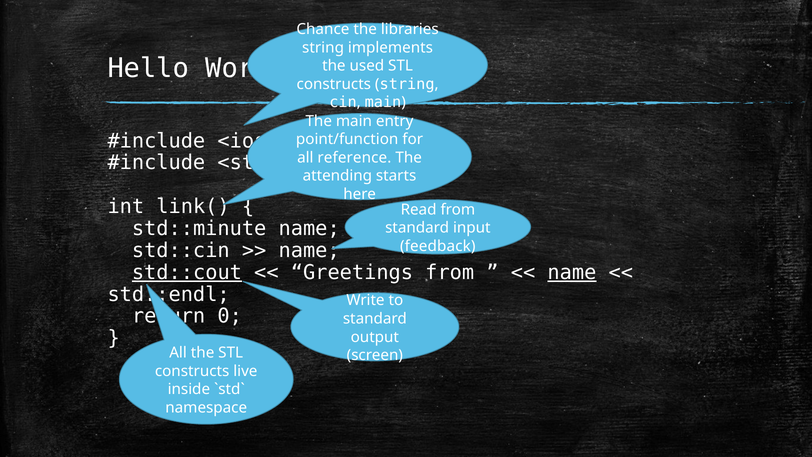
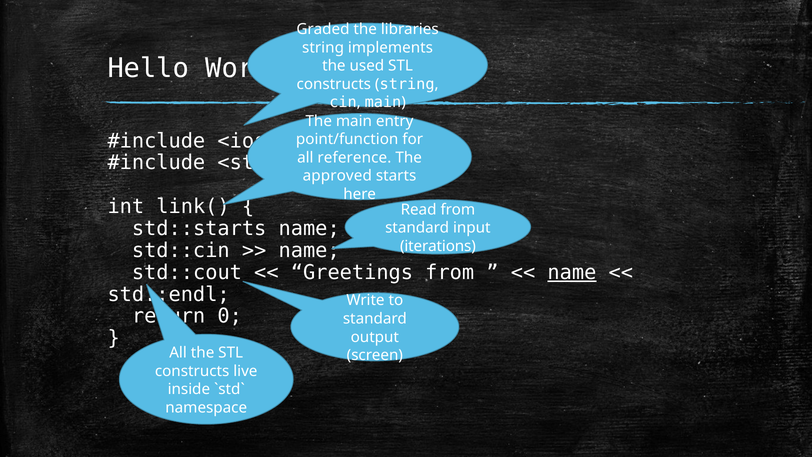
Chance: Chance -> Graded (323, 29)
attending: attending -> approved (337, 176)
std::minute: std::minute -> std::starts (199, 228)
feedback: feedback -> iterations (438, 246)
std::cout underline: present -> none (187, 272)
